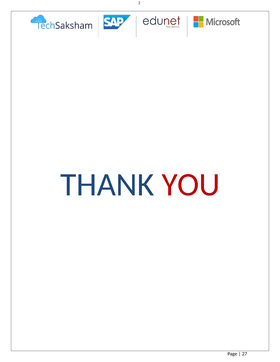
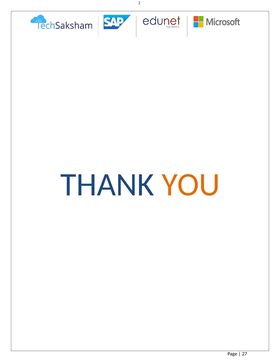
YOU colour: red -> orange (191, 185)
